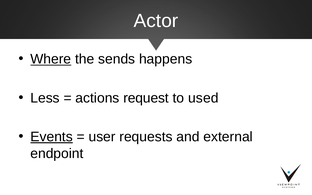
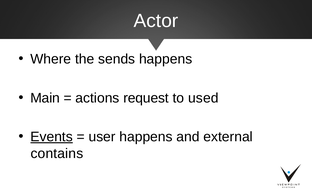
Where underline: present -> none (51, 59)
Less: Less -> Main (45, 98)
user requests: requests -> happens (146, 137)
endpoint: endpoint -> contains (57, 153)
